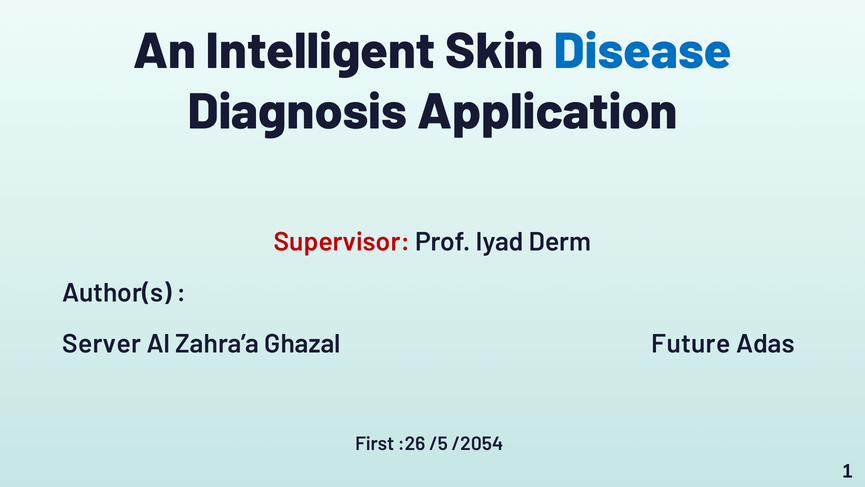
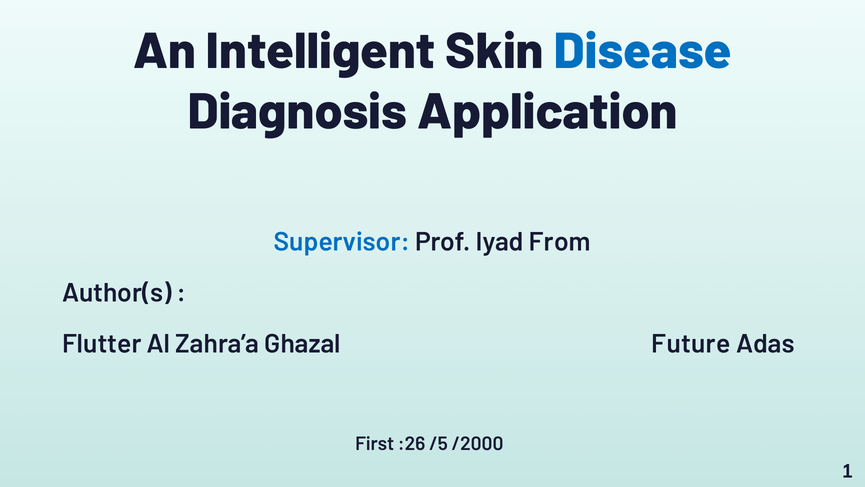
Supervisor colour: red -> blue (342, 242)
Derm: Derm -> From (560, 242)
Server: Server -> Flutter (102, 343)
/2054: /2054 -> /2000 (478, 443)
